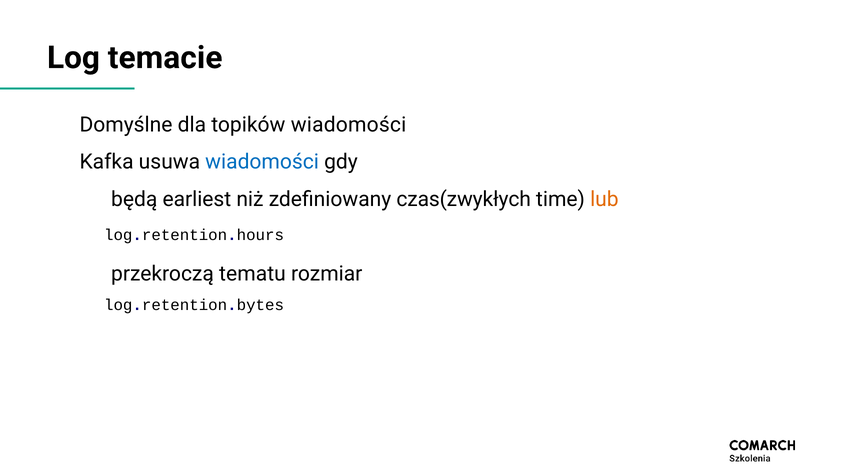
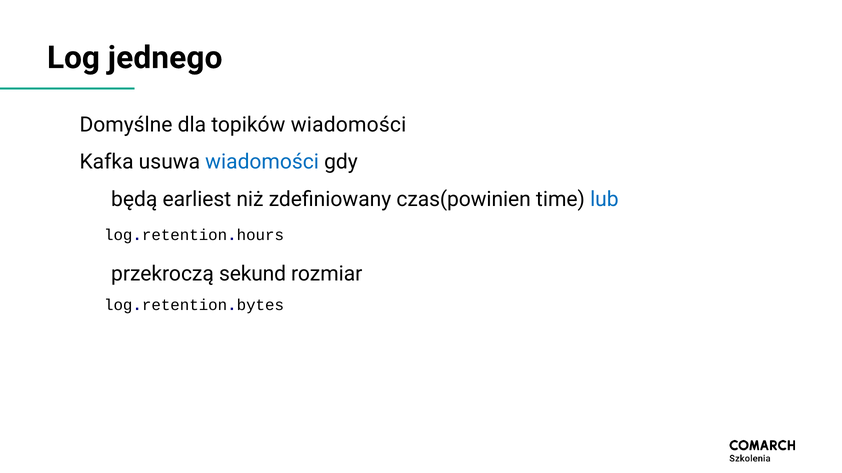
temacie: temacie -> jednego (165, 58)
czas(zwykłych: czas(zwykłych -> czas(powinien (464, 199)
lub colour: orange -> blue (604, 199)
tematu: tematu -> sekund (253, 274)
